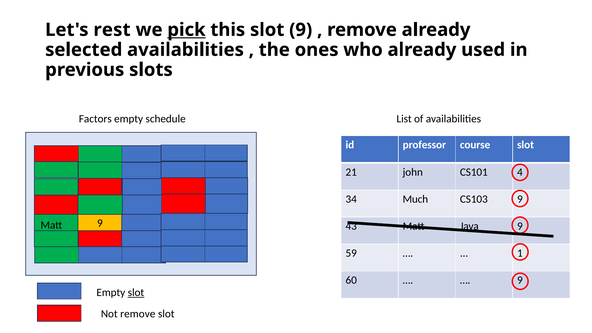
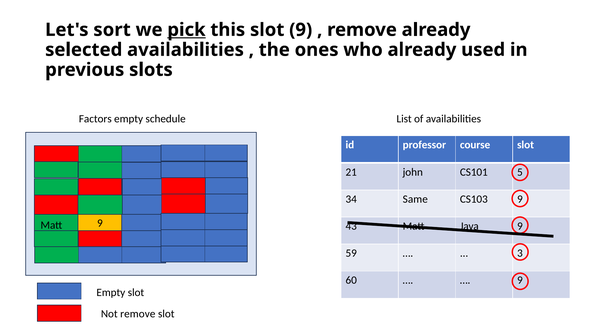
rest: rest -> sort (112, 30)
4: 4 -> 5 (520, 172)
Much: Much -> Same (415, 199)
1: 1 -> 3 (520, 253)
slot underline: present -> none (136, 293)
